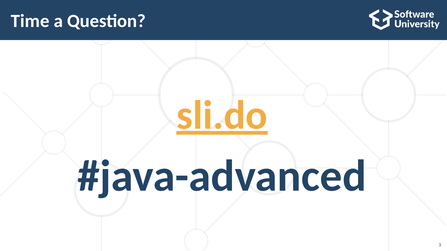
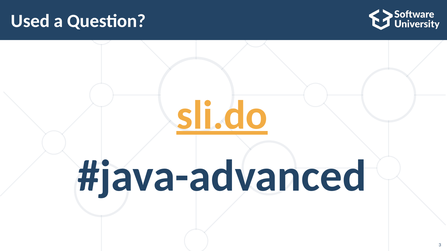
Time: Time -> Used (30, 21)
